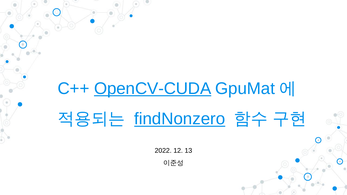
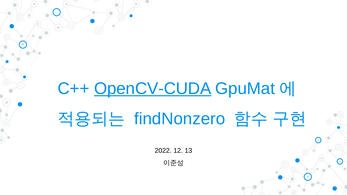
findNonzero underline: present -> none (180, 119)
